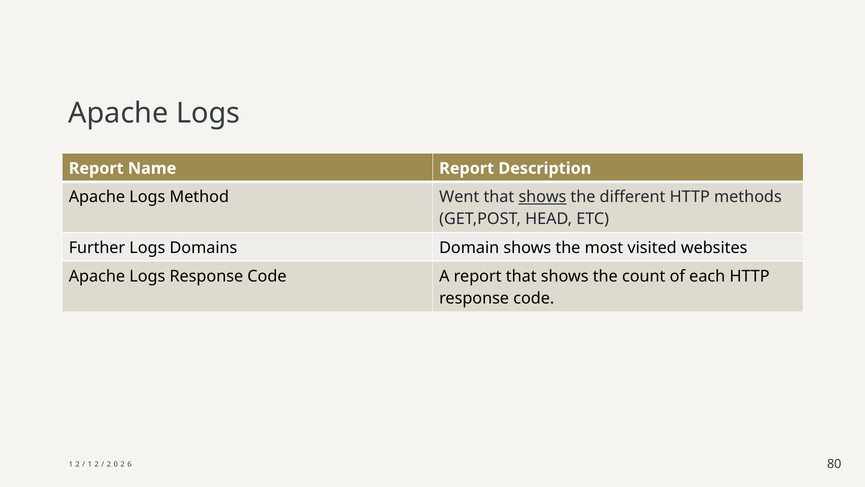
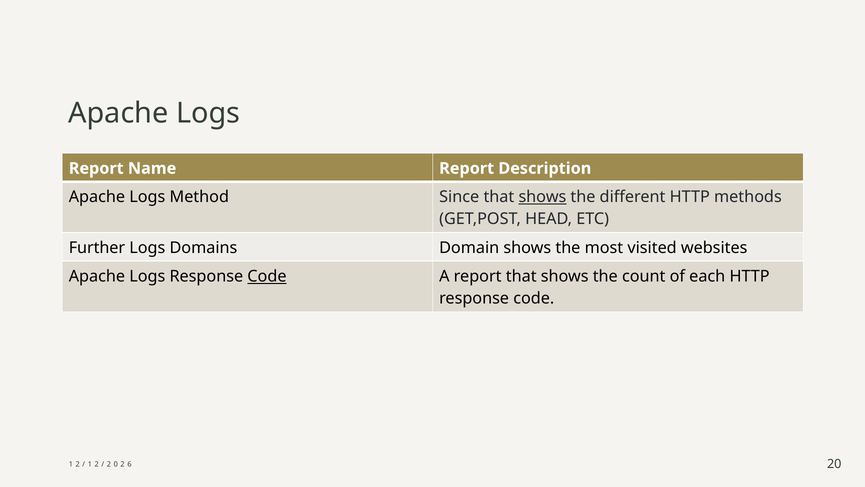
Went: Went -> Since (459, 197)
Code underline: none -> present (267, 276)
80: 80 -> 20 (834, 464)
